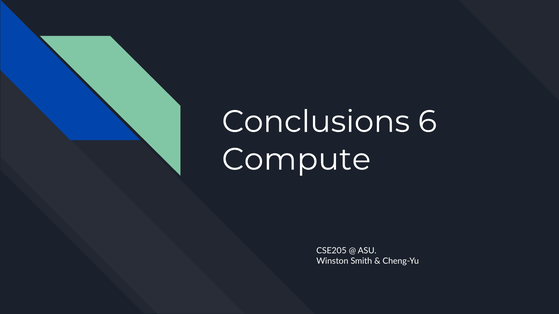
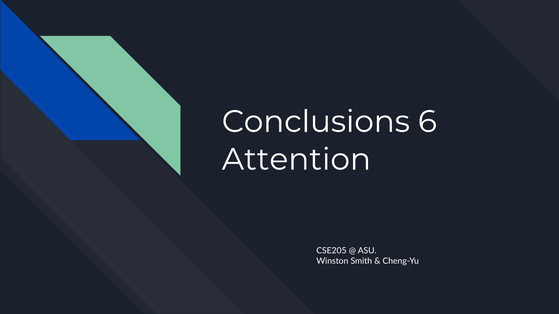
Compute: Compute -> Attention (296, 160)
